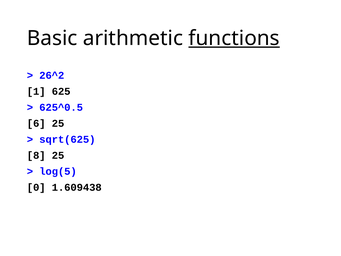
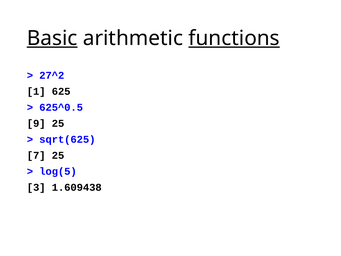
Basic underline: none -> present (52, 38)
26^2: 26^2 -> 27^2 (52, 75)
6: 6 -> 9 (36, 123)
8: 8 -> 7 (36, 155)
0: 0 -> 3 (36, 187)
